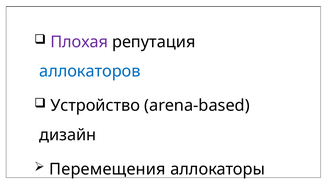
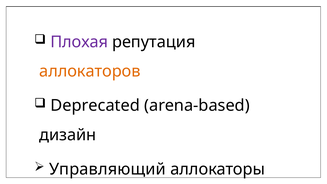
аллокаторов colour: blue -> orange (90, 71)
Устройство: Устройство -> Deprecated (95, 106)
Перемещения: Перемещения -> Управляющий (107, 169)
